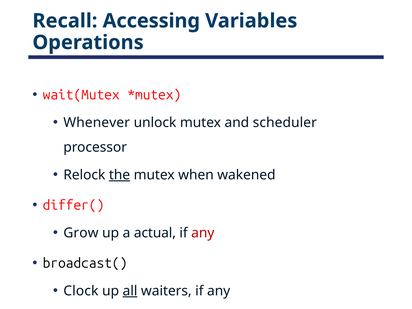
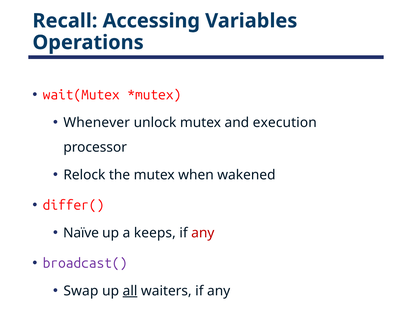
scheduler: scheduler -> execution (285, 123)
the underline: present -> none (120, 175)
Grow: Grow -> Naïve (81, 233)
actual: actual -> keeps (155, 233)
broadcast( colour: black -> purple (85, 263)
Clock: Clock -> Swap (81, 291)
